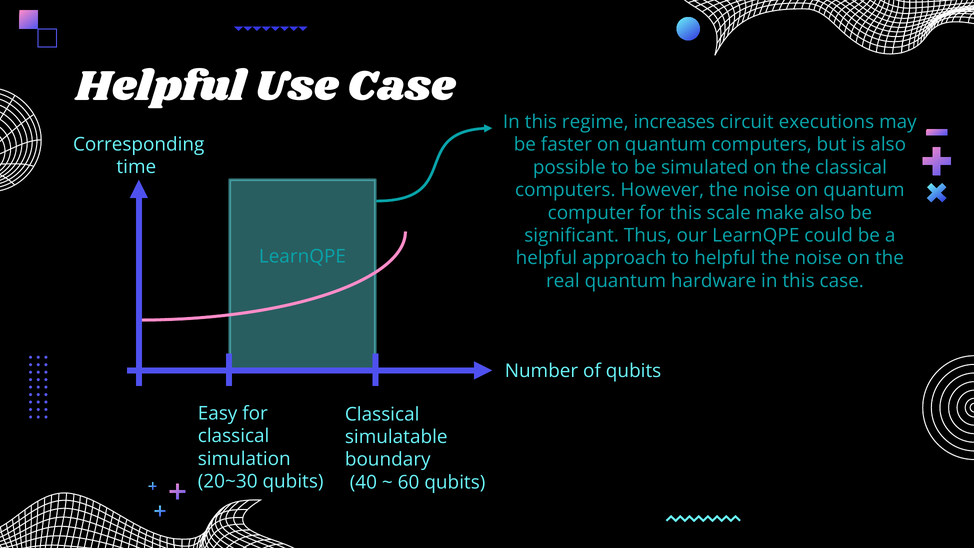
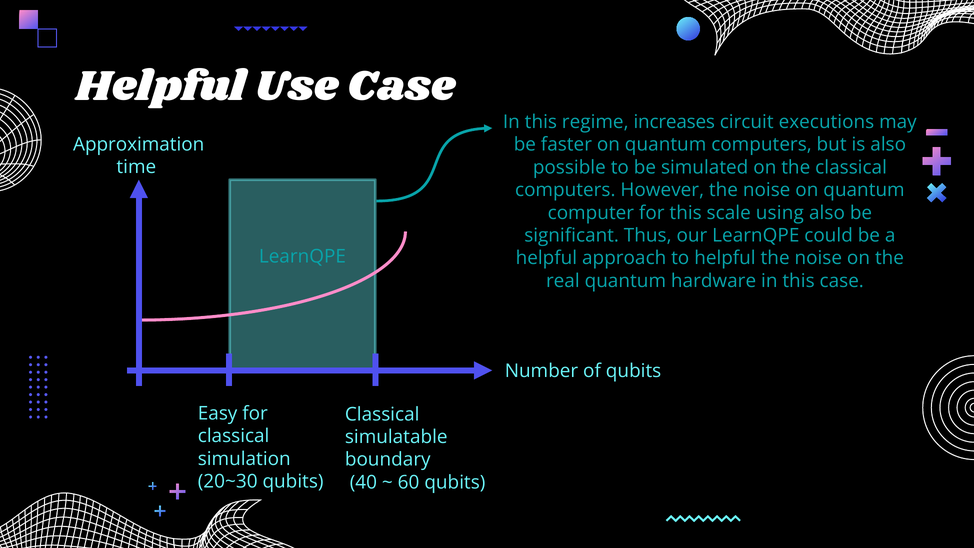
Corresponding: Corresponding -> Approximation (139, 144)
make: make -> using (780, 213)
